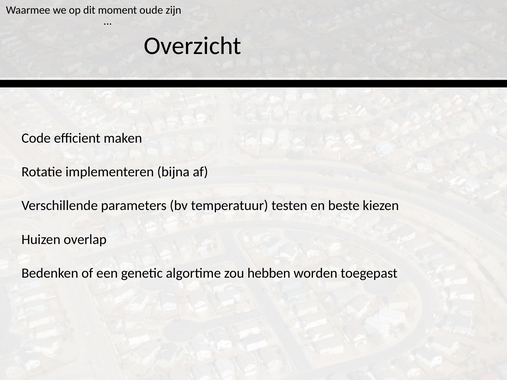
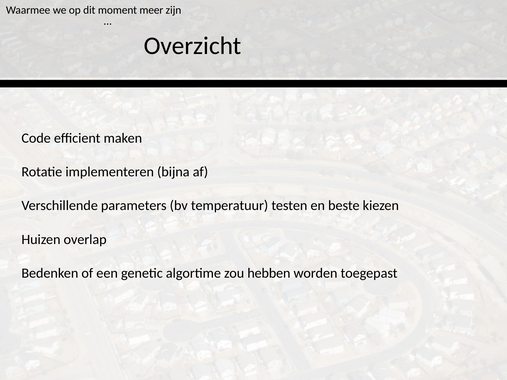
oude: oude -> meer (151, 10)
